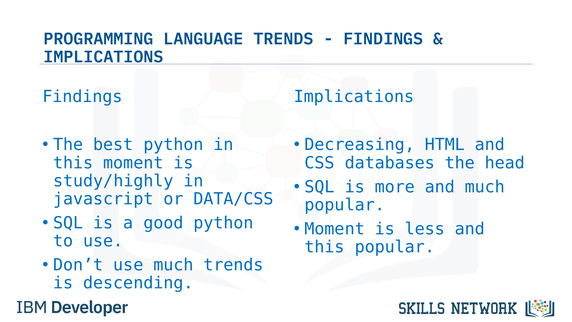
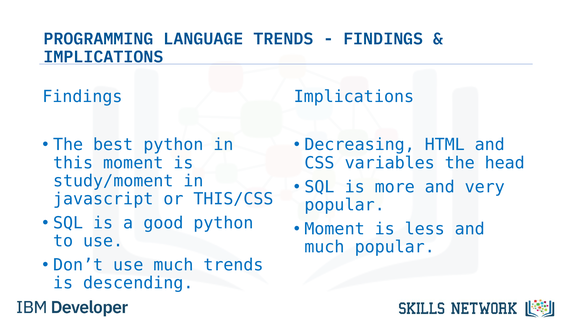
databases: databases -> variables (390, 163)
study/highly: study/highly -> study/moment (113, 181)
and much: much -> very (485, 187)
DATA/CSS: DATA/CSS -> THIS/CSS (234, 199)
this: this -> much (325, 247)
